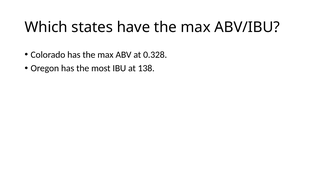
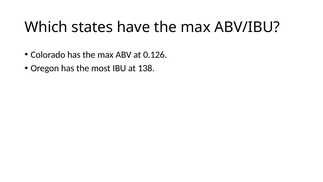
0.328: 0.328 -> 0.126 (155, 55)
